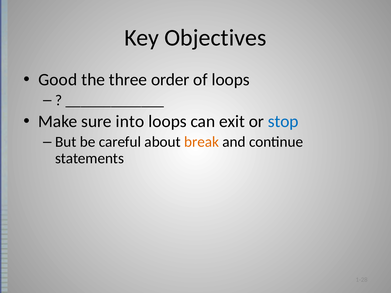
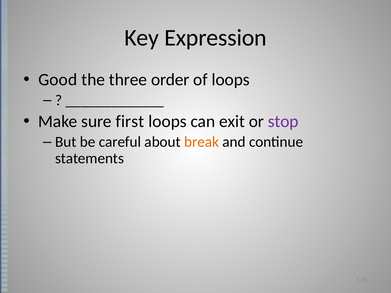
Objectives: Objectives -> Expression (216, 38)
into: into -> first (130, 121)
stop colour: blue -> purple (283, 121)
